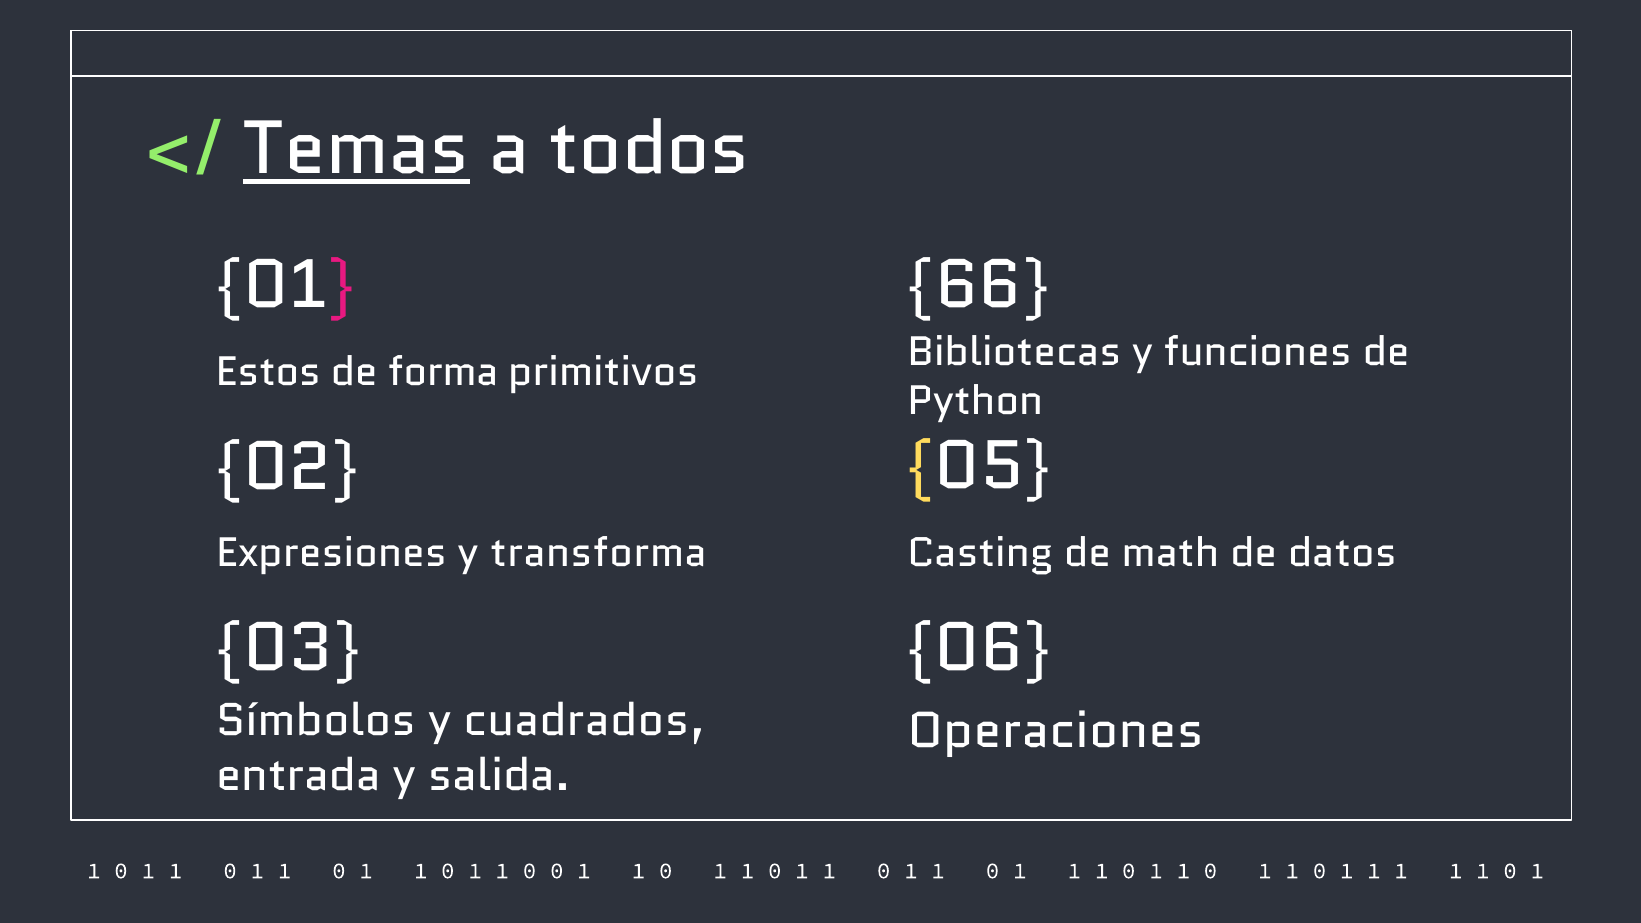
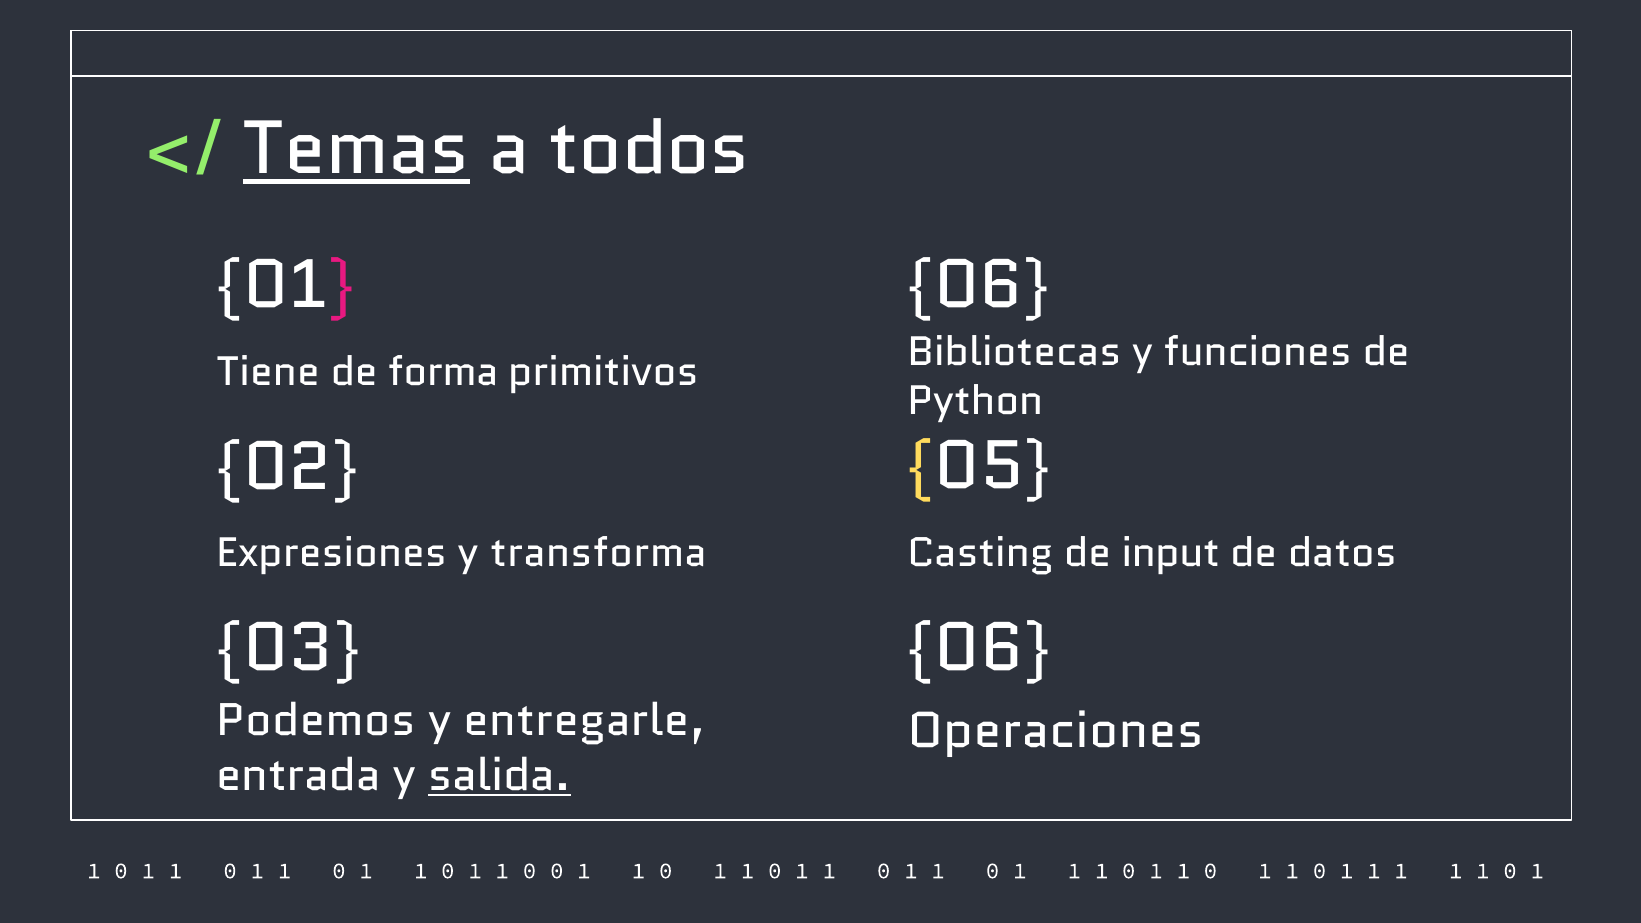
66: 66 -> 06 (979, 285)
Estos: Estos -> Tiene (268, 372)
math: math -> input (1171, 553)
Símbolos: Símbolos -> Podemos (316, 721)
cuadrados: cuadrados -> entregarle (585, 721)
salida underline: none -> present (499, 776)
